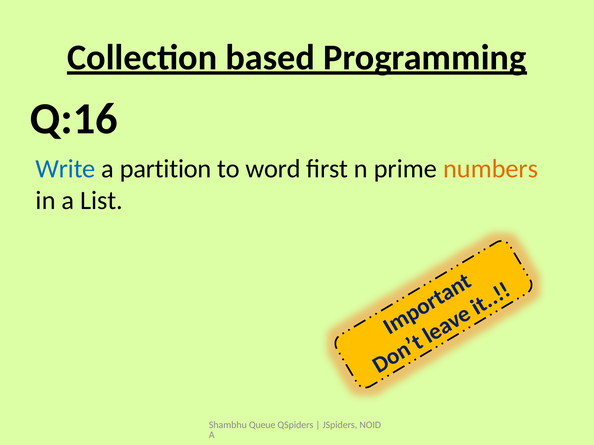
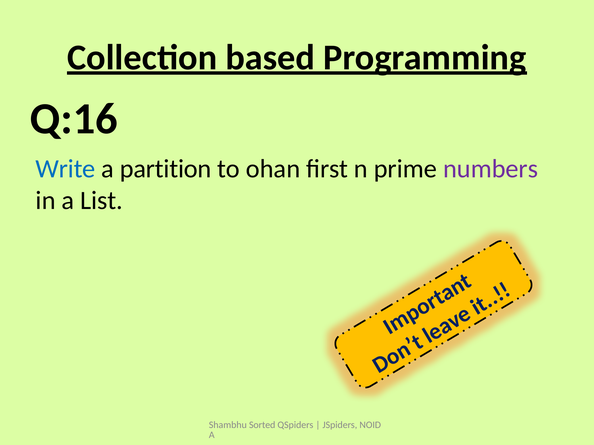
word: word -> ohan (273, 169)
numbers colour: orange -> purple (491, 169)
Queue: Queue -> Sorted (262, 425)
